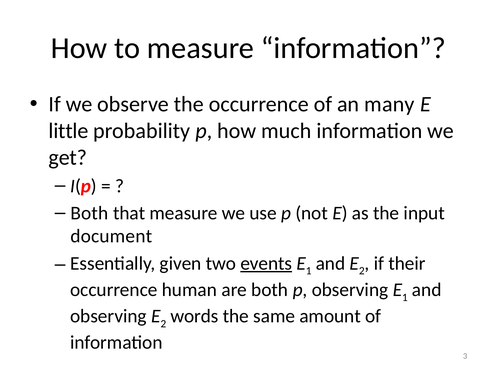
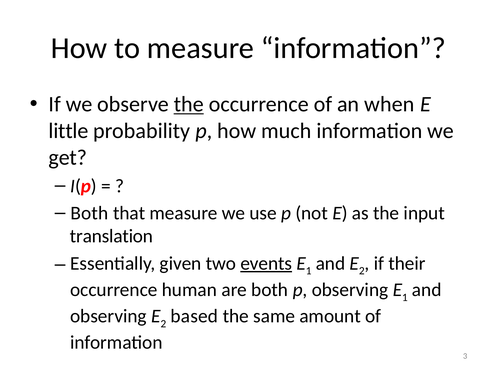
the underline: none -> present (189, 104)
many: many -> when (389, 104)
document: document -> translation (112, 236)
words: words -> based (194, 316)
